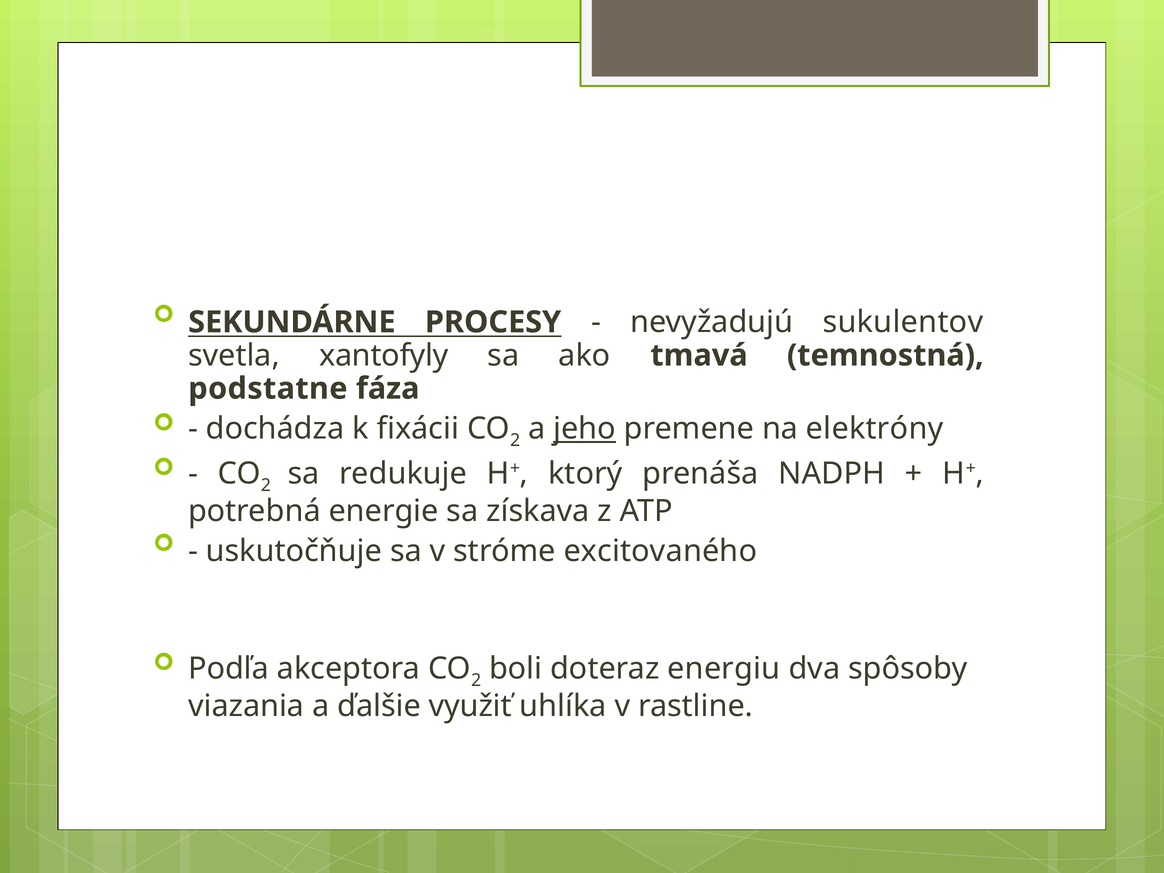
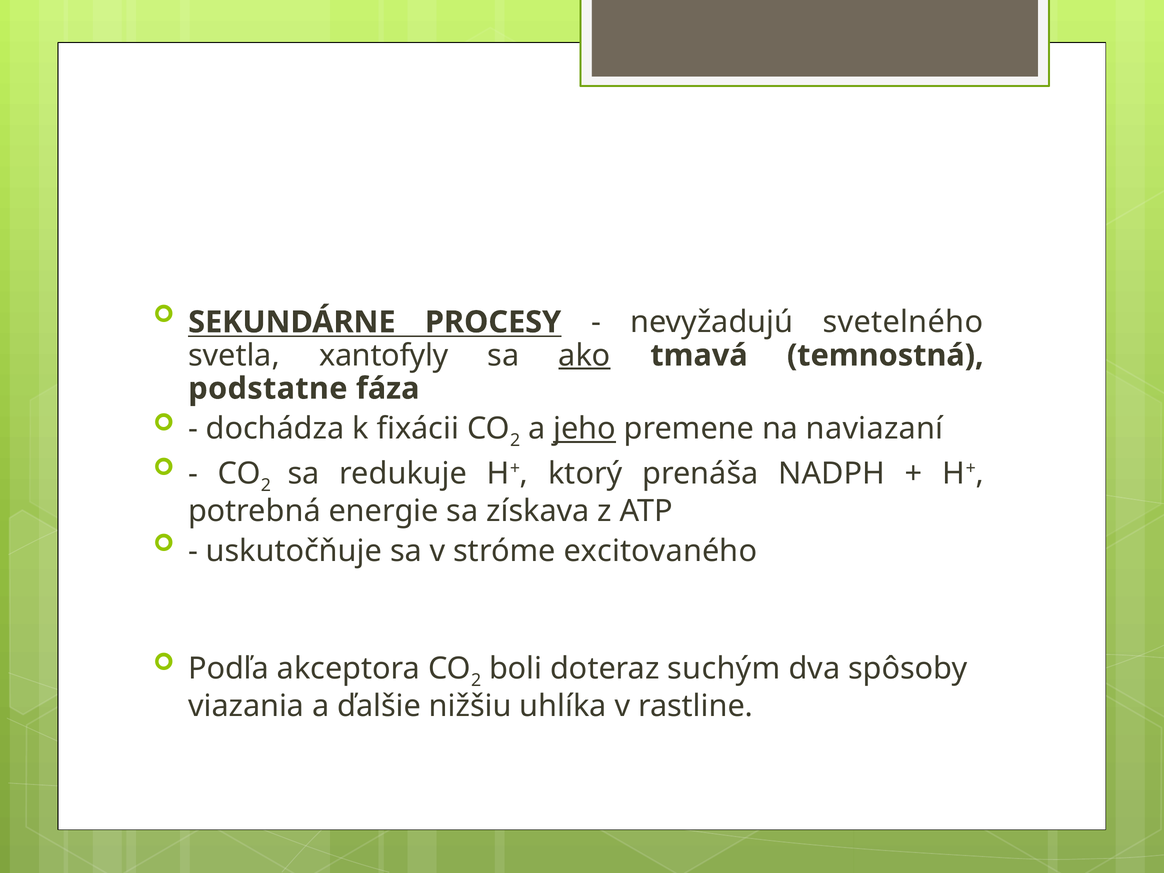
sukulentov: sukulentov -> svetelného (903, 322)
ako underline: none -> present (585, 355)
elektróny: elektróny -> naviazaní (875, 429)
energiu: energiu -> suchým (724, 668)
využiť: využiť -> nižšiu (470, 706)
